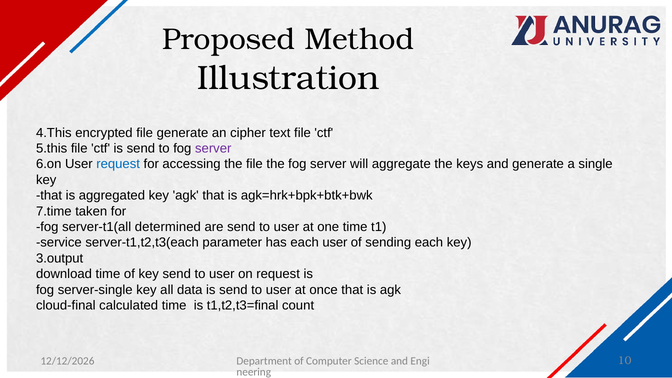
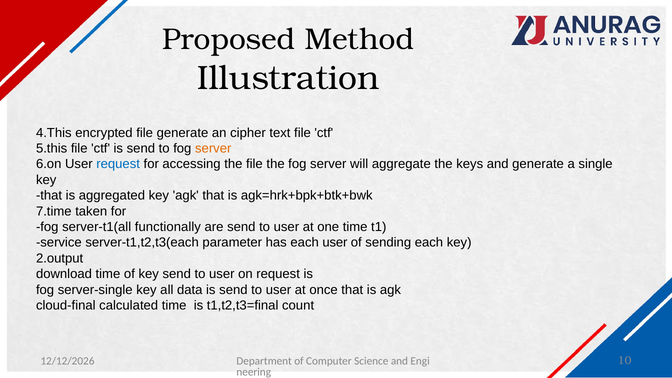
server colour: purple -> orange (213, 149)
determined: determined -> functionally (168, 227)
3.output: 3.output -> 2.output (60, 258)
